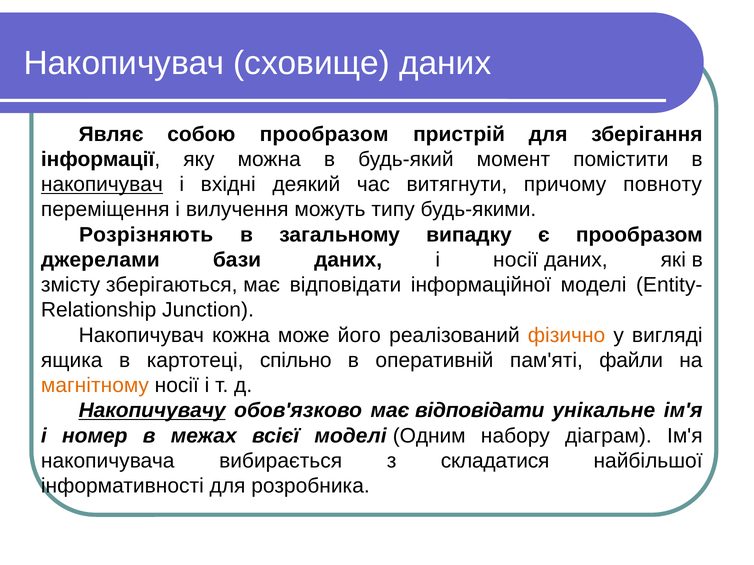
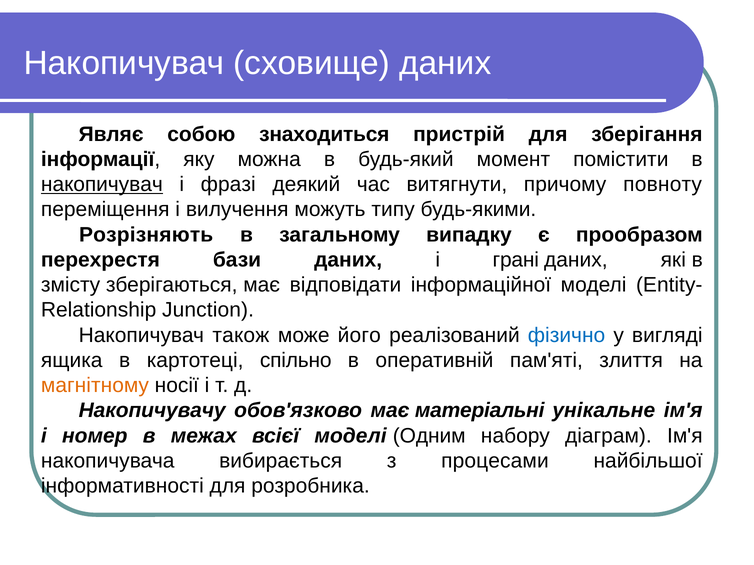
собою прообразом: прообразом -> знаходиться (324, 134)
вхідні: вхідні -> фразі (228, 185)
джерелами: джерелами -> перехрестя (100, 260)
і носії: носії -> грані (516, 260)
кожна: кожна -> також (241, 335)
фізично colour: orange -> blue (567, 335)
файли: файли -> злиття (631, 361)
Накопичувачу underline: present -> none (152, 411)
обов'язково має відповідати: відповідати -> матеріальні (480, 411)
складатися: складатися -> процесами (495, 461)
